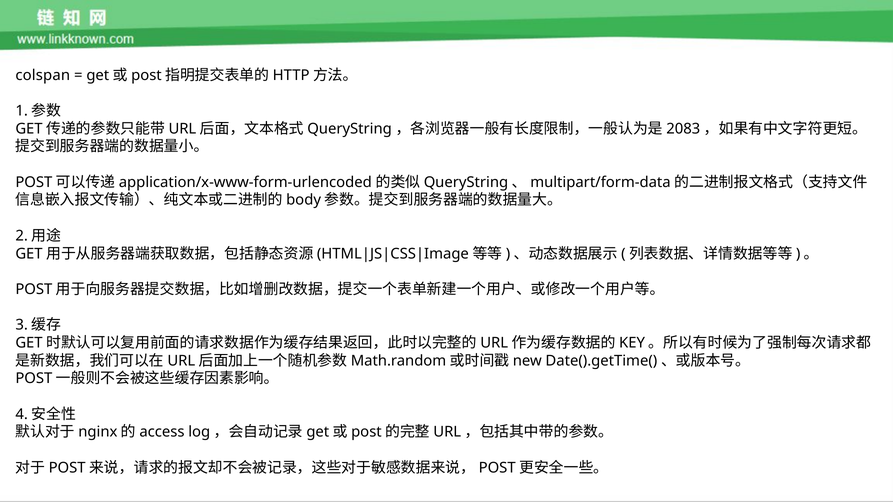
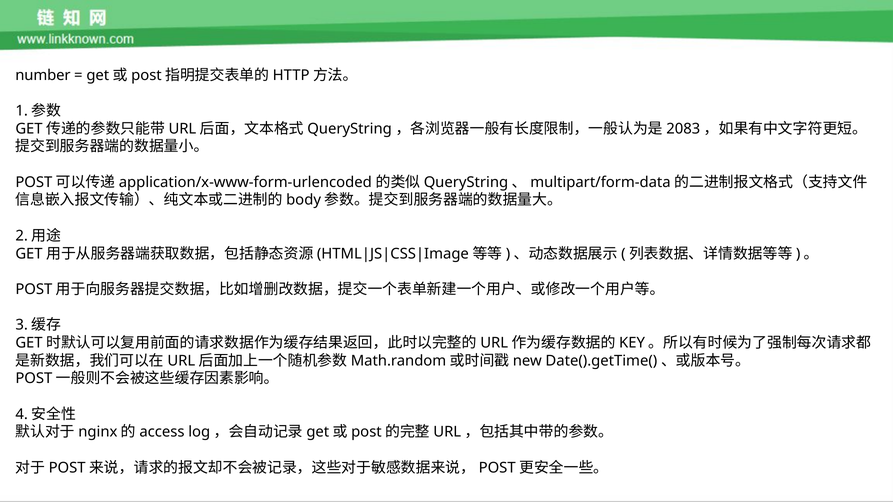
colspan: colspan -> number (43, 75)
